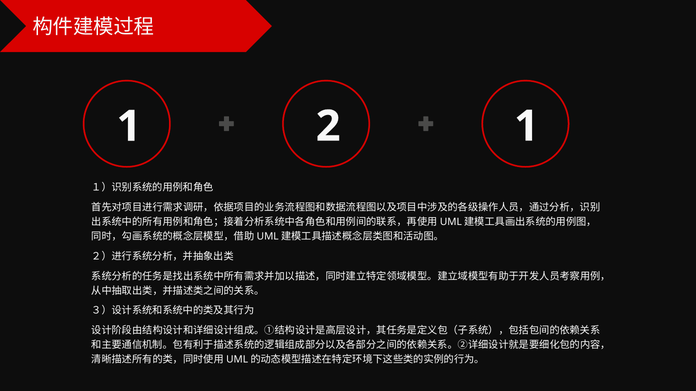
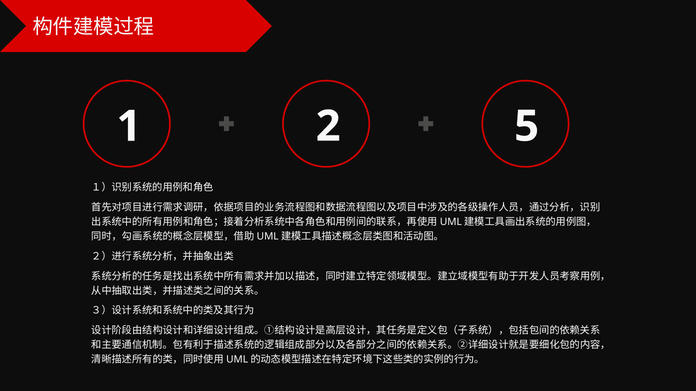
2 1: 1 -> 5 (527, 127)
